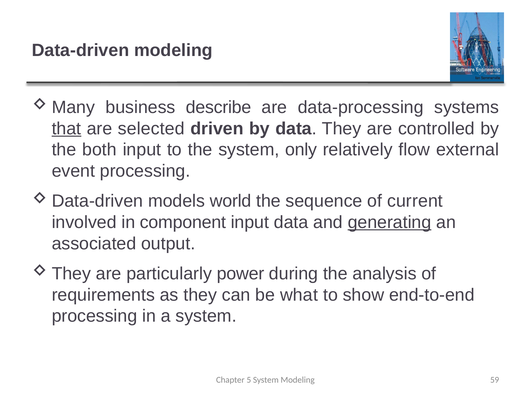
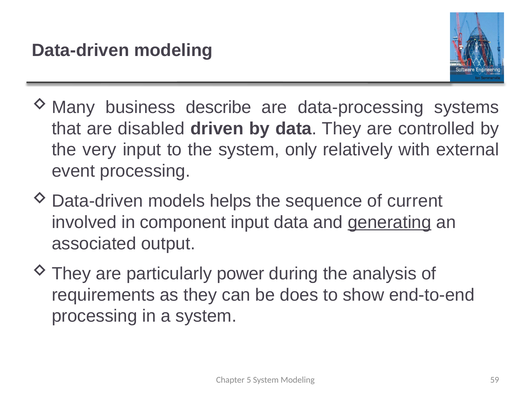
that underline: present -> none (66, 129)
selected: selected -> disabled (151, 129)
both: both -> very (99, 150)
flow: flow -> with (414, 150)
world: world -> helps (231, 201)
what: what -> does (299, 295)
